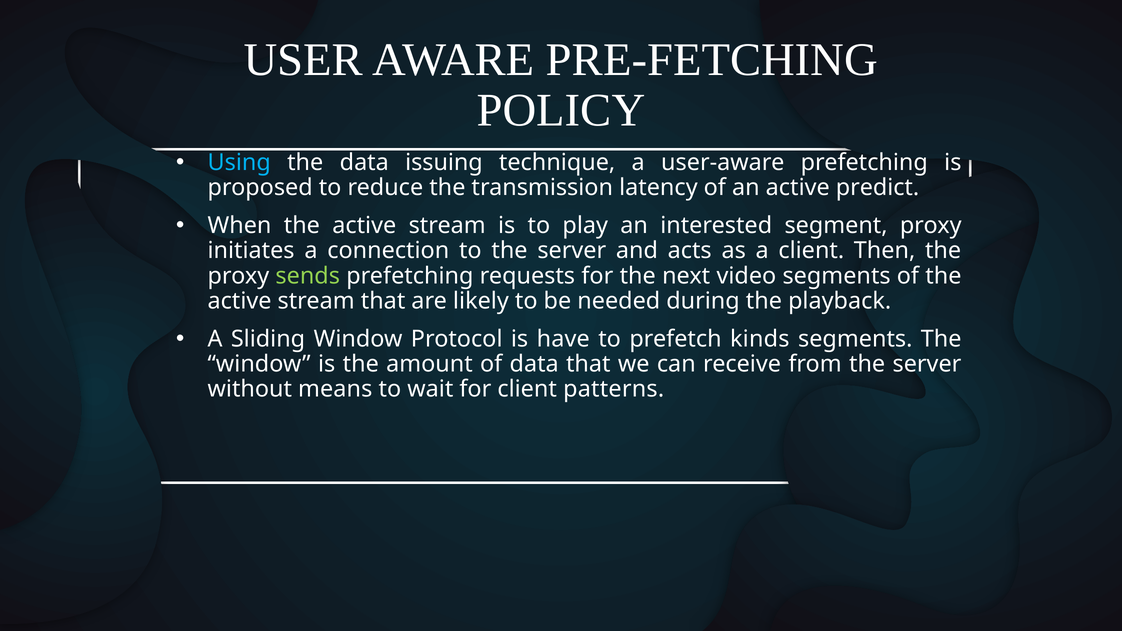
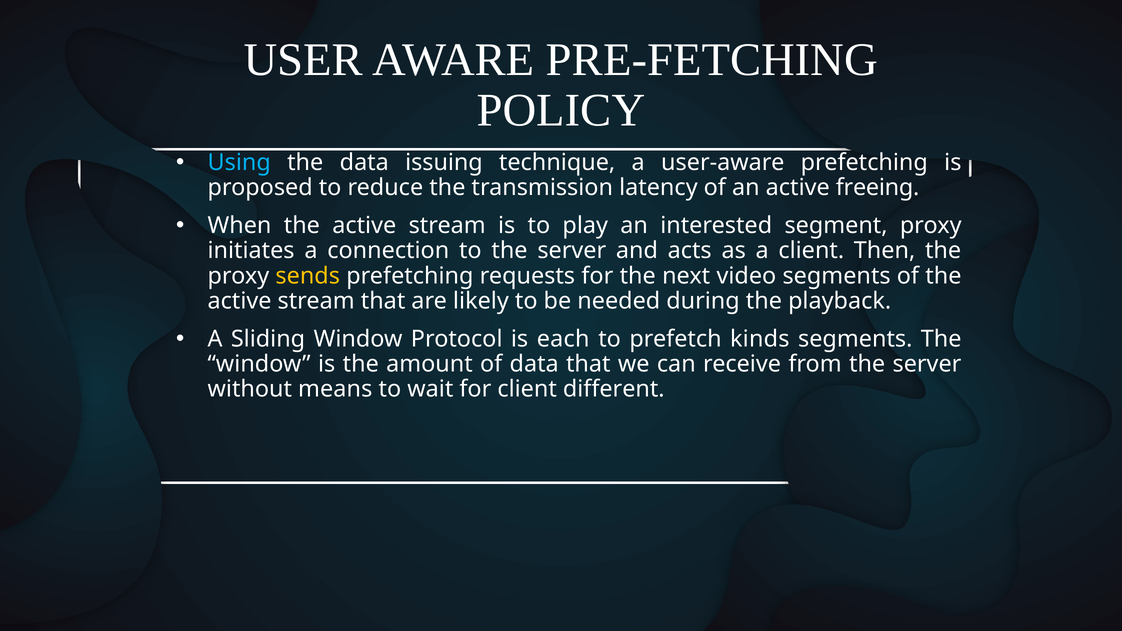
predict: predict -> freeing (878, 188)
sends colour: light green -> yellow (308, 276)
have: have -> each (563, 339)
patterns: patterns -> different (614, 389)
